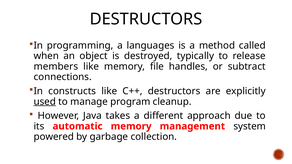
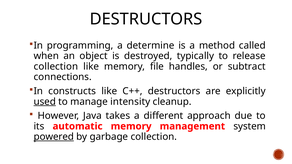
languages: languages -> determine (151, 46)
members: members -> collection (56, 67)
program: program -> intensity (130, 102)
powered underline: none -> present (54, 137)
